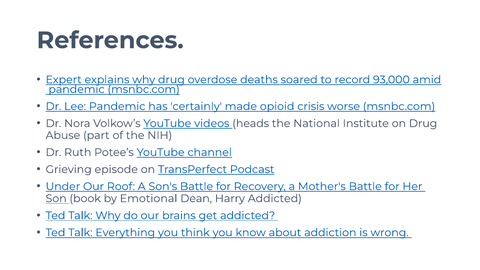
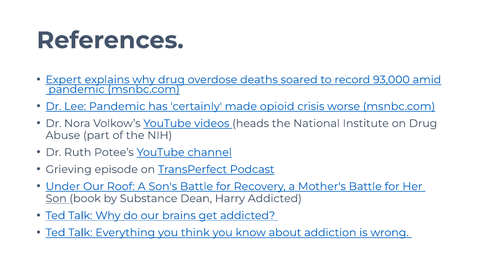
Emotional: Emotional -> Substance (149, 198)
